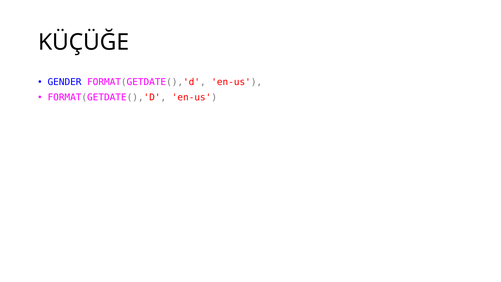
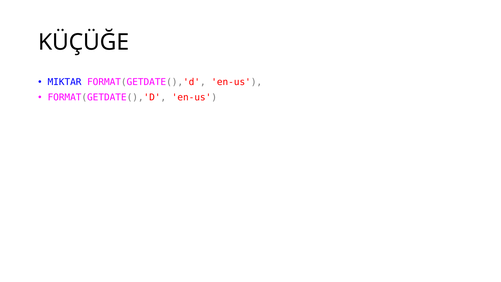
GENDER: GENDER -> MIKTAR (65, 82)
